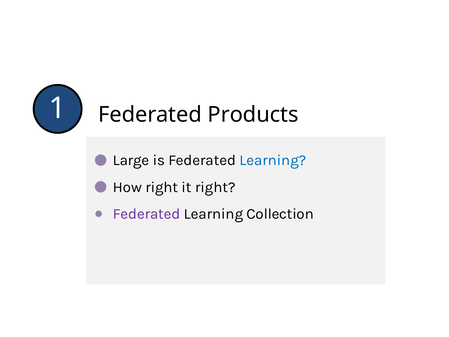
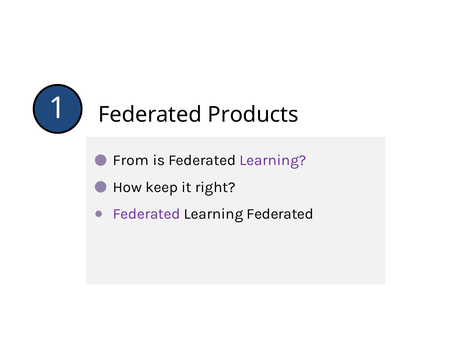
Large: Large -> From (131, 160)
Learning colour: blue -> purple (273, 160)
How right: right -> keep (162, 187)
Learning Collection: Collection -> Federated (280, 214)
